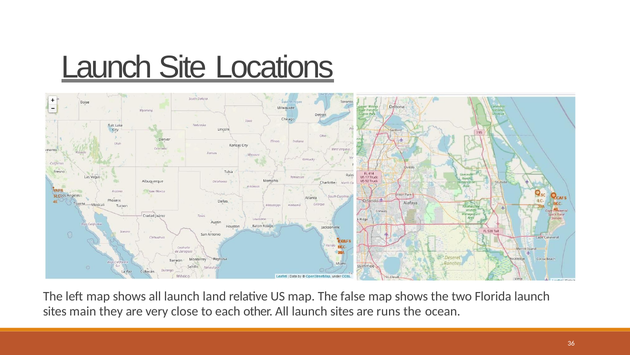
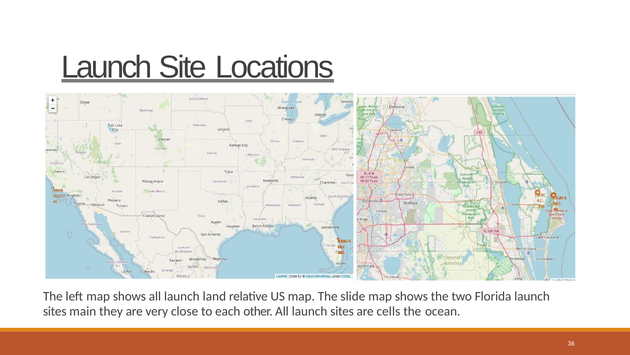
false: false -> slide (353, 296)
runs: runs -> cells (388, 311)
